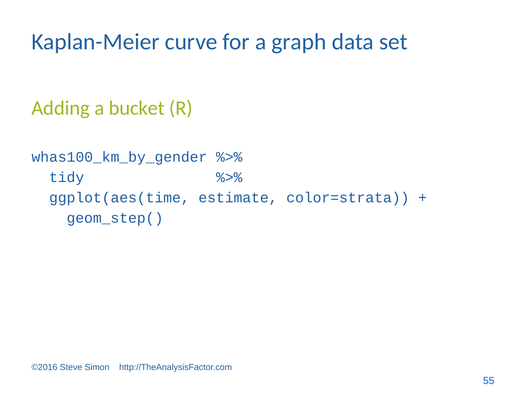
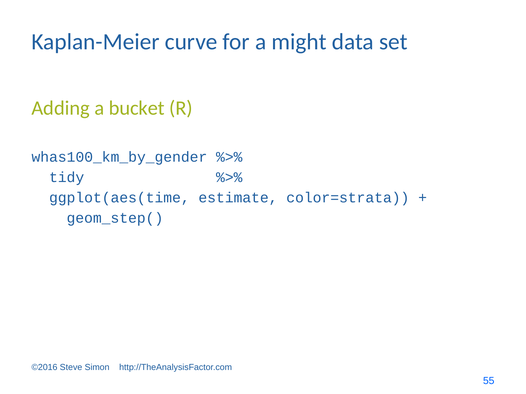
graph: graph -> might (299, 42)
